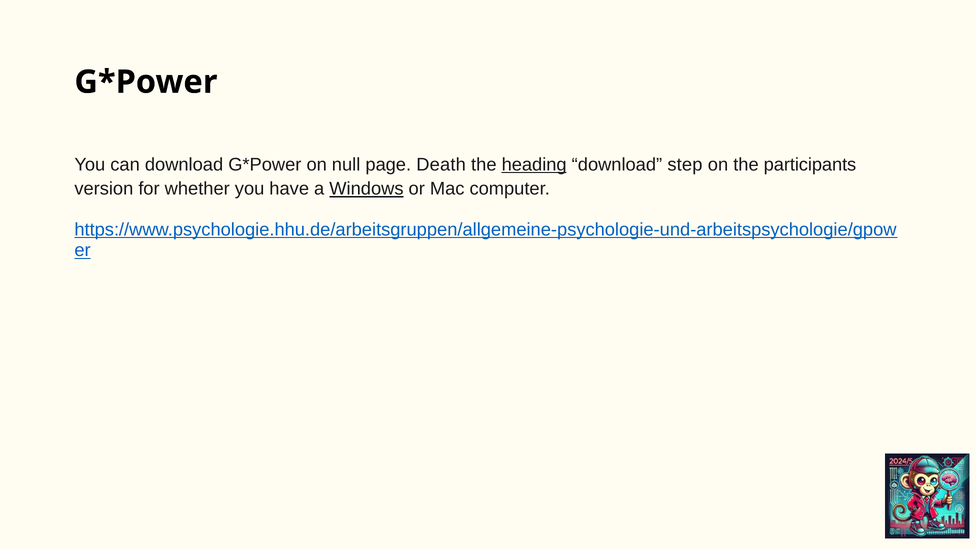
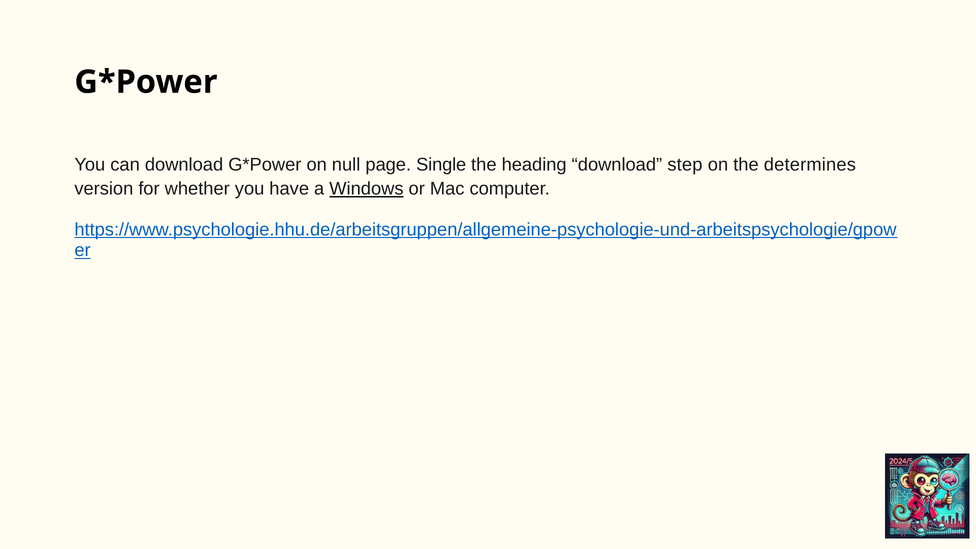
Death: Death -> Single (441, 165)
heading underline: present -> none (534, 165)
participants: participants -> determines (810, 165)
